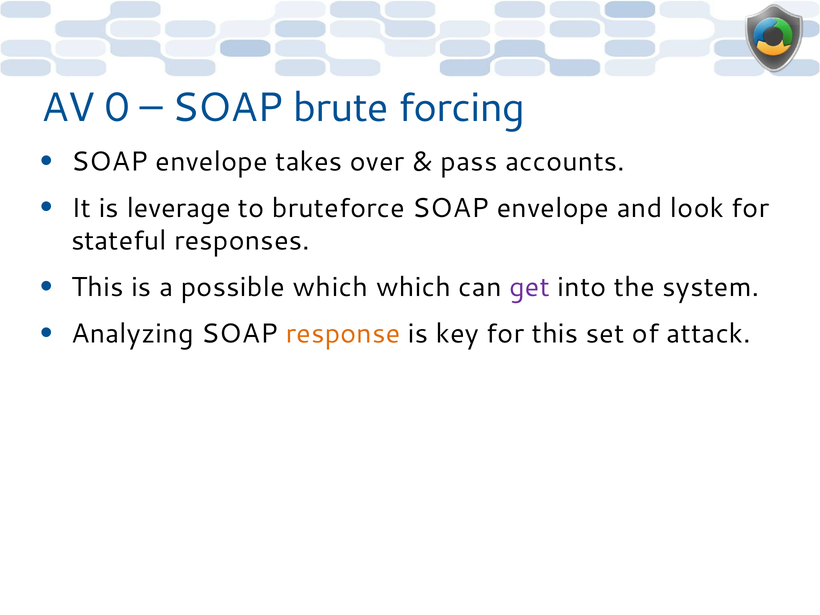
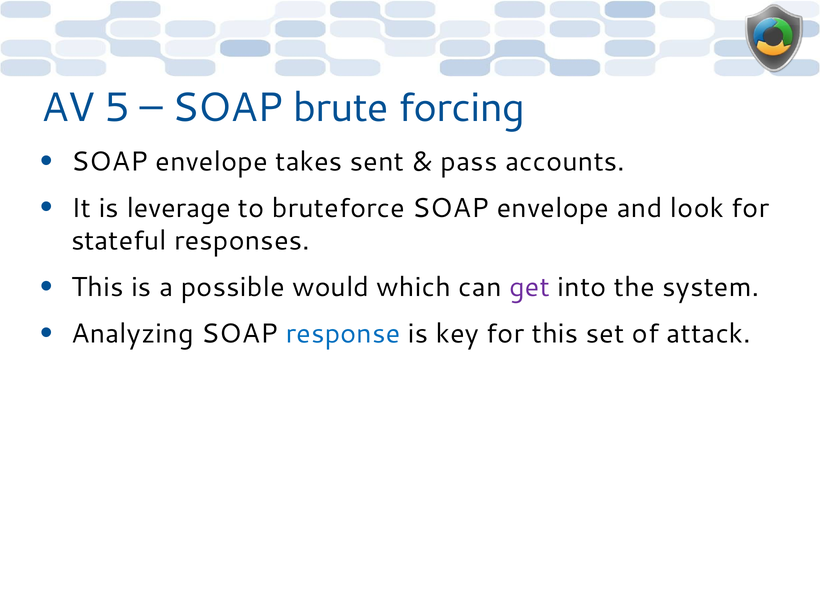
0: 0 -> 5 (117, 108)
over: over -> sent (377, 162)
possible which: which -> would (331, 287)
response colour: orange -> blue (343, 334)
